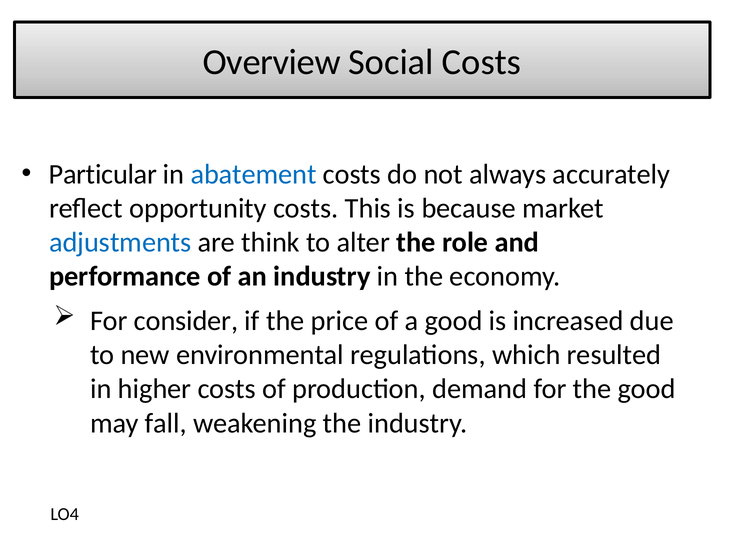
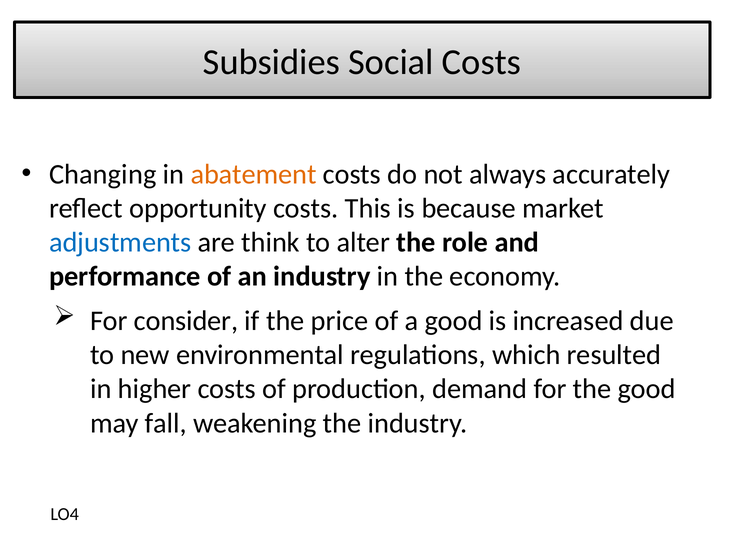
Overview: Overview -> Subsidies (271, 62)
Particular: Particular -> Changing (103, 174)
abatement colour: blue -> orange (254, 174)
